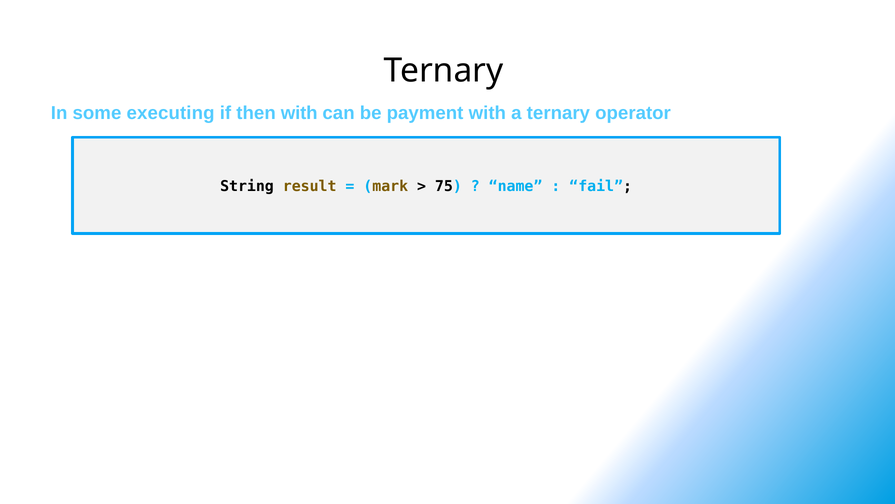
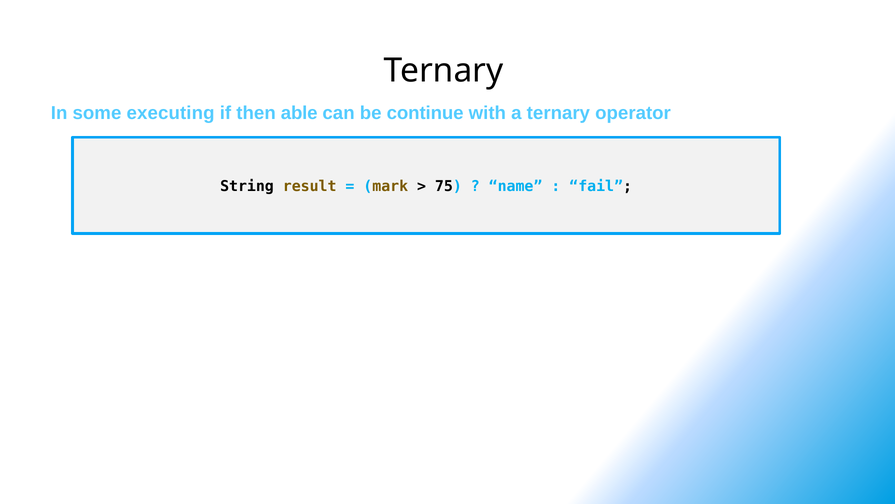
then with: with -> able (299, 113)
payment: payment -> continue (425, 113)
